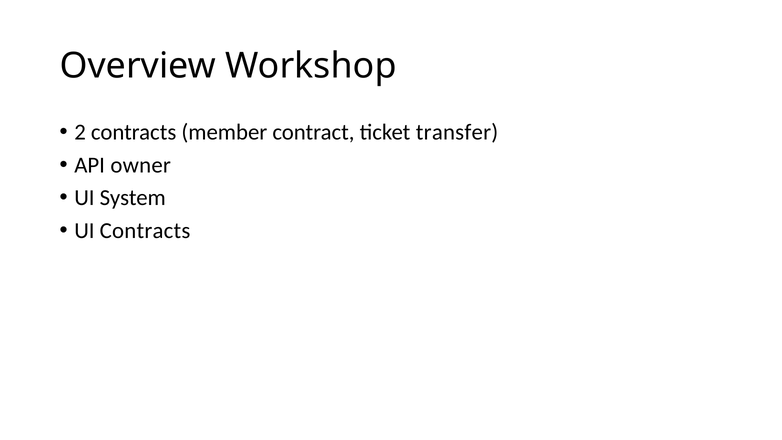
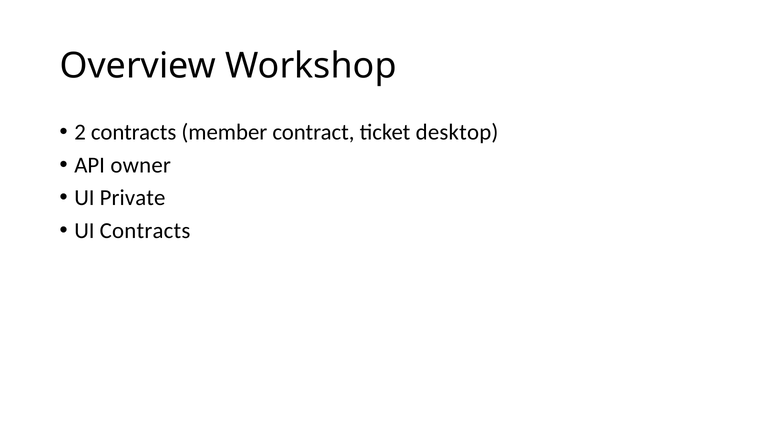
transfer: transfer -> desktop (457, 132)
System: System -> Private (133, 198)
